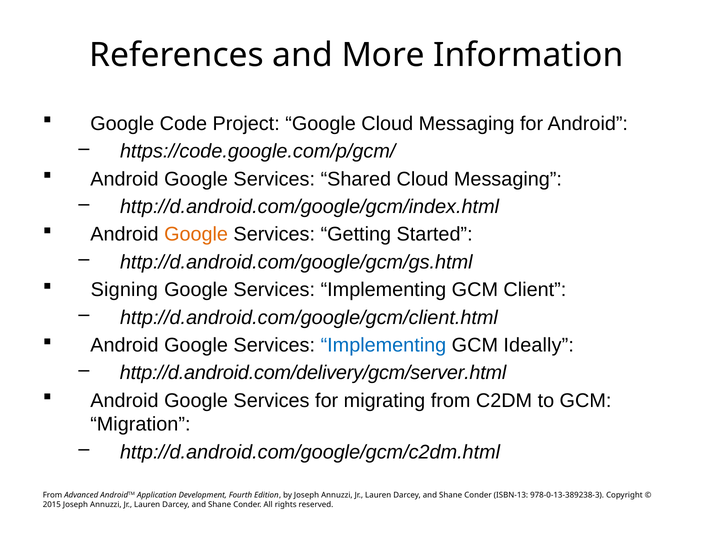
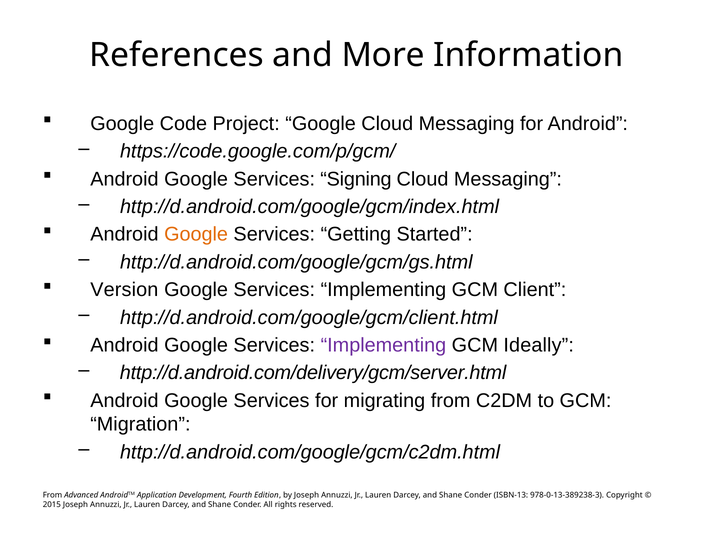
Shared: Shared -> Signing (356, 179)
Signing: Signing -> Version (124, 290)
Implementing colour: blue -> purple (383, 346)
